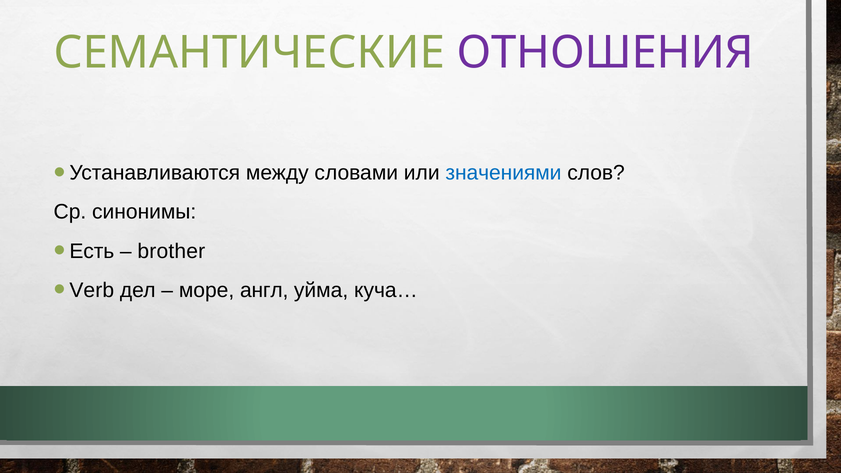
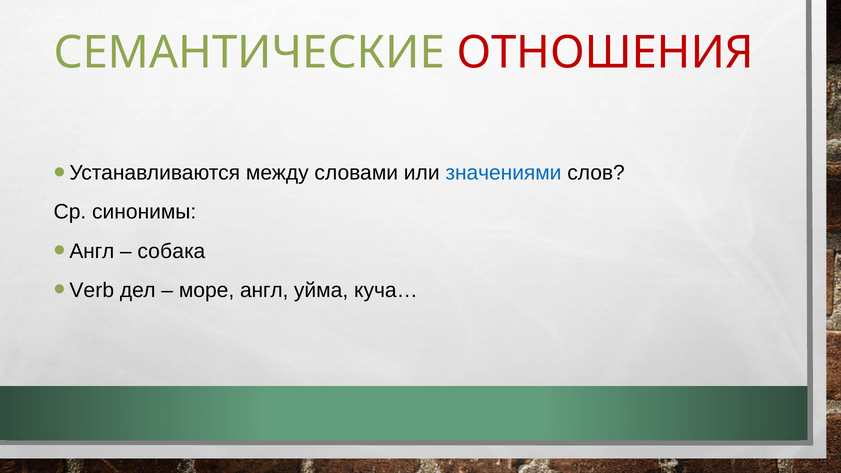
ОТНОШЕНИЯ colour: purple -> red (605, 53)
Есть: Есть -> Англ (92, 251)
brother: brother -> собака (171, 251)
